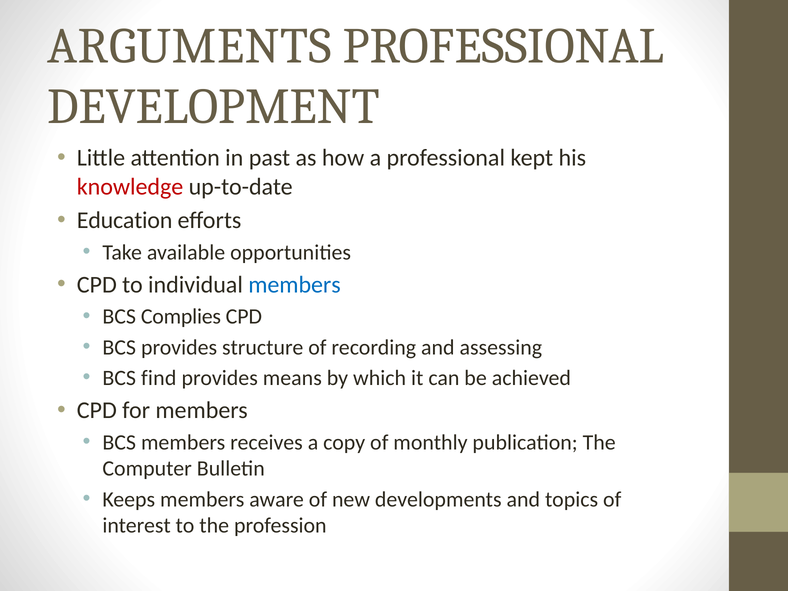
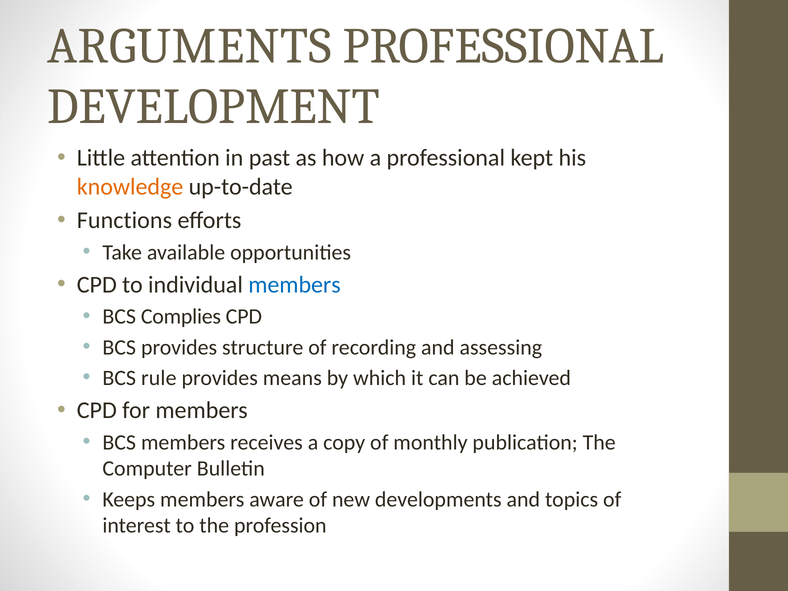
knowledge colour: red -> orange (130, 187)
Education: Education -> Functions (124, 220)
find: find -> rule (159, 378)
